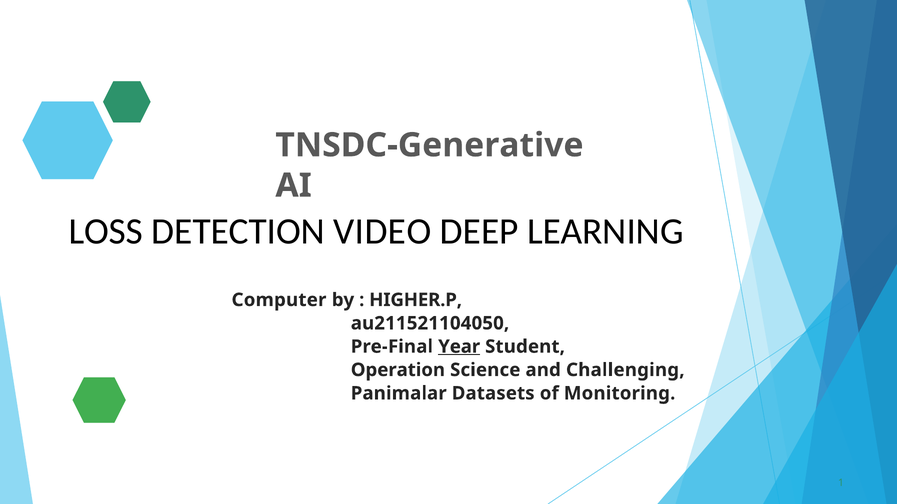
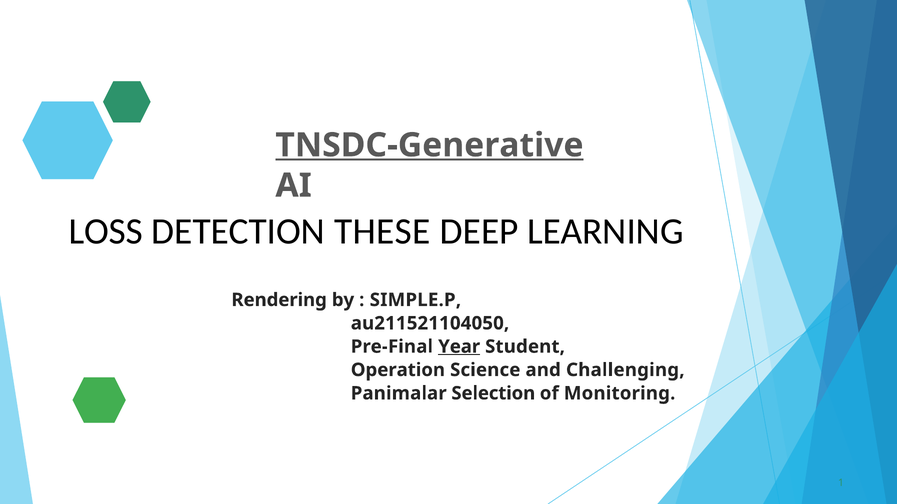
TNSDC-Generative underline: none -> present (429, 145)
VIDEO: VIDEO -> THESE (382, 232)
Computer: Computer -> Rendering (279, 300)
HIGHER.P: HIGHER.P -> SIMPLE.P (415, 300)
Datasets: Datasets -> Selection (493, 394)
